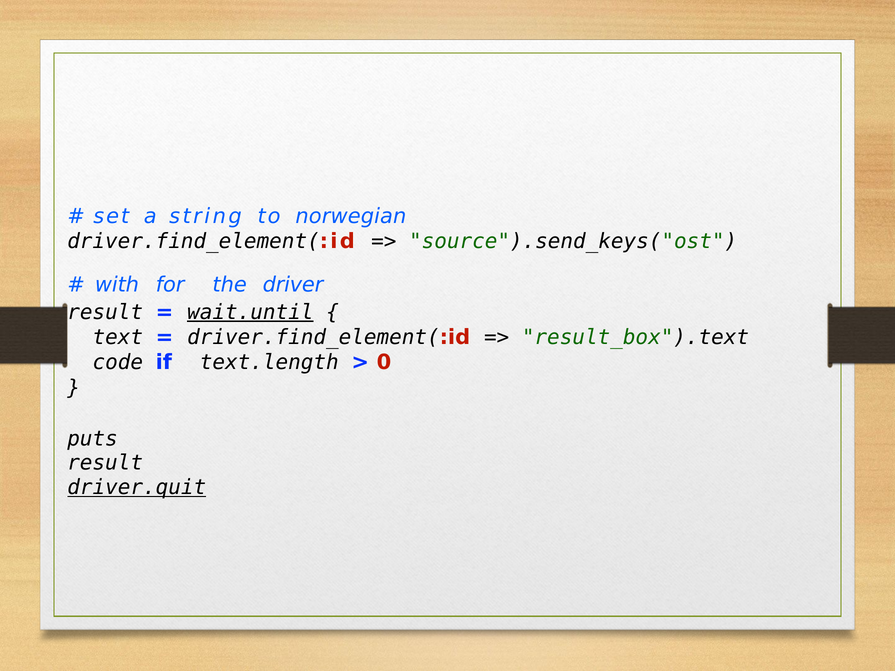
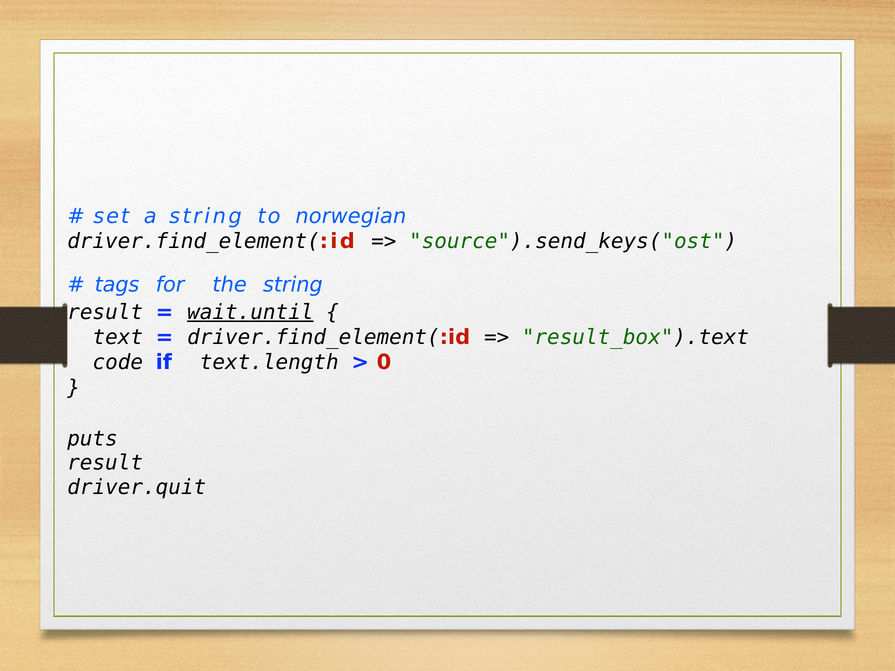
with: with -> tags (117, 285)
the driver: driver -> string (293, 285)
driver.quit underline: present -> none (137, 488)
